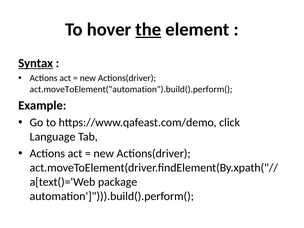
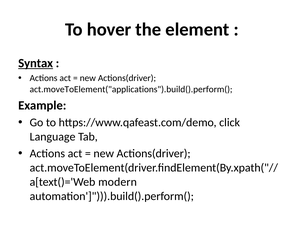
the underline: present -> none (148, 29)
act.moveToElement("automation").build().perform(: act.moveToElement("automation").build().perform( -> act.moveToElement("applications").build().perform( (131, 89)
package: package -> modern (118, 182)
